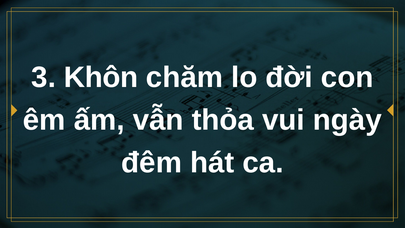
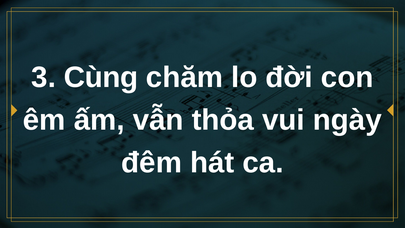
Khôn: Khôn -> Cùng (101, 78)
